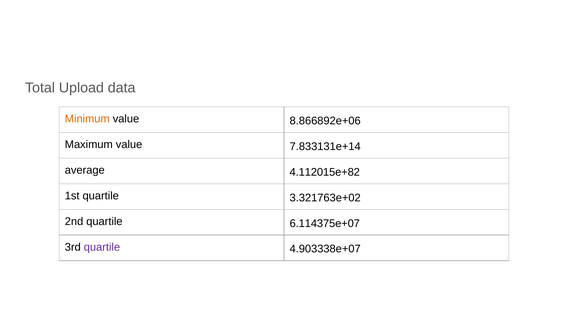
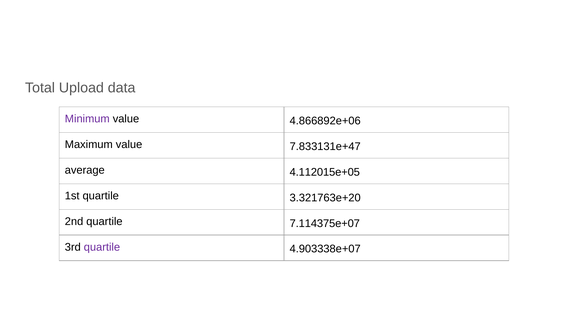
Minimum colour: orange -> purple (87, 119)
8.866892e+06: 8.866892e+06 -> 4.866892e+06 (325, 121)
7.833131e+14: 7.833131e+14 -> 7.833131e+47 (325, 146)
4.112015e+82: 4.112015e+82 -> 4.112015e+05 (325, 172)
3.321763e+02: 3.321763e+02 -> 3.321763e+20 (325, 197)
6.114375e+07: 6.114375e+07 -> 7.114375e+07 (325, 223)
